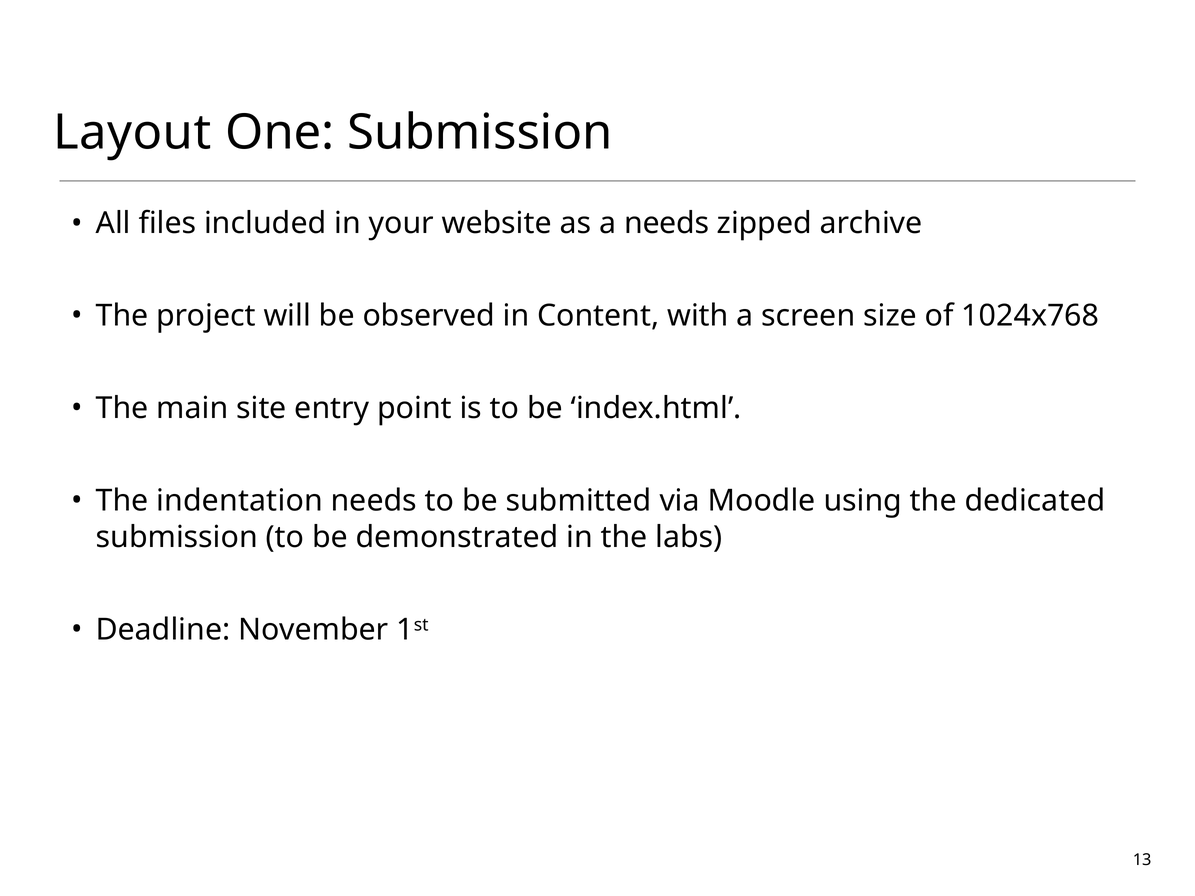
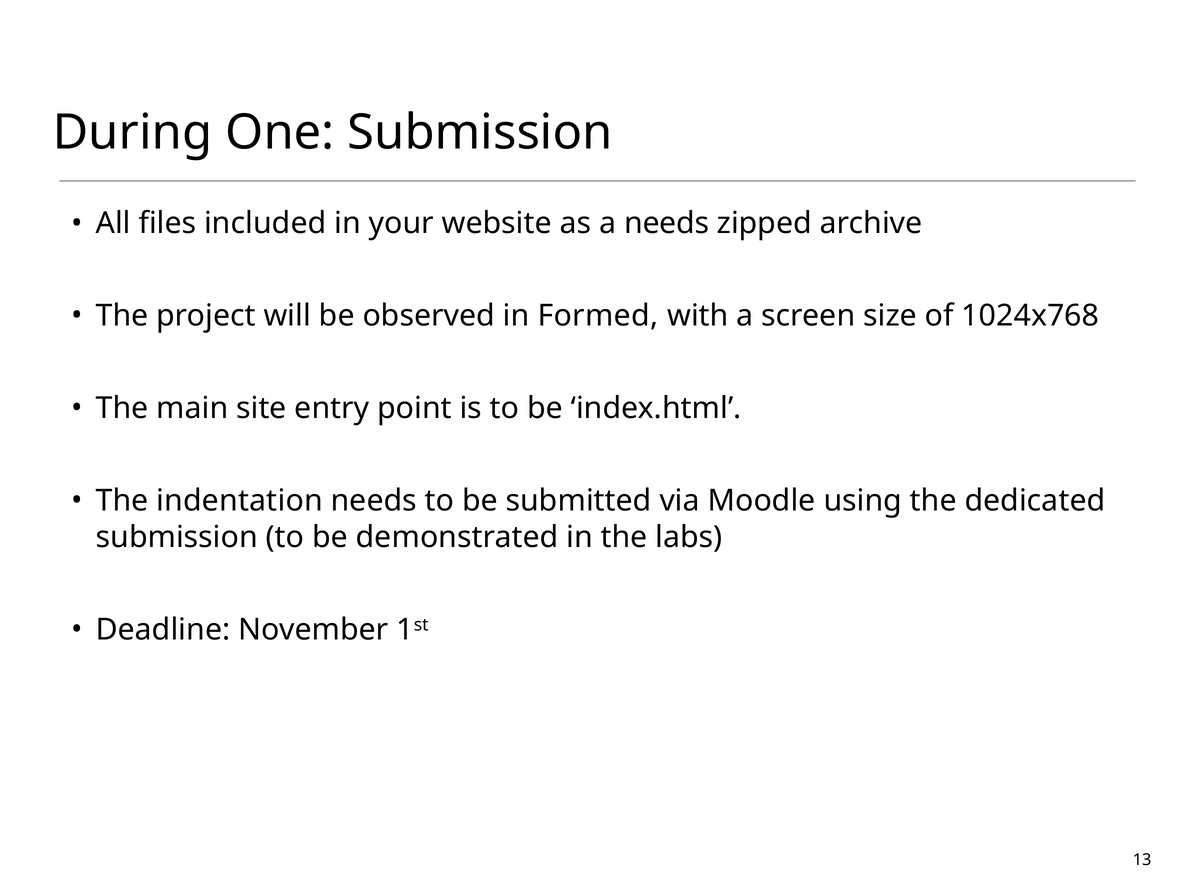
Layout: Layout -> During (132, 133)
Content: Content -> Formed (598, 316)
